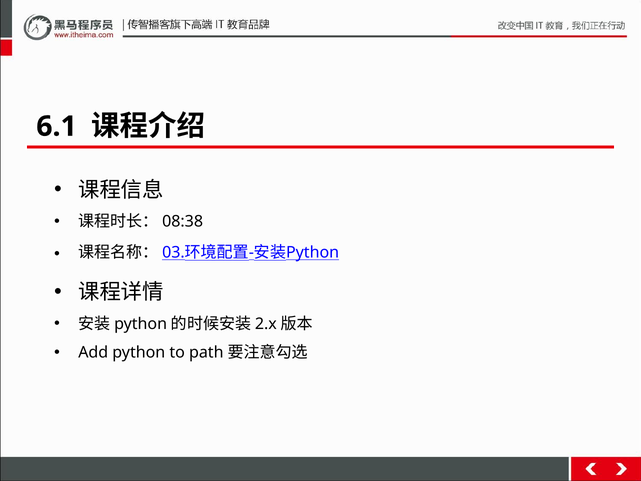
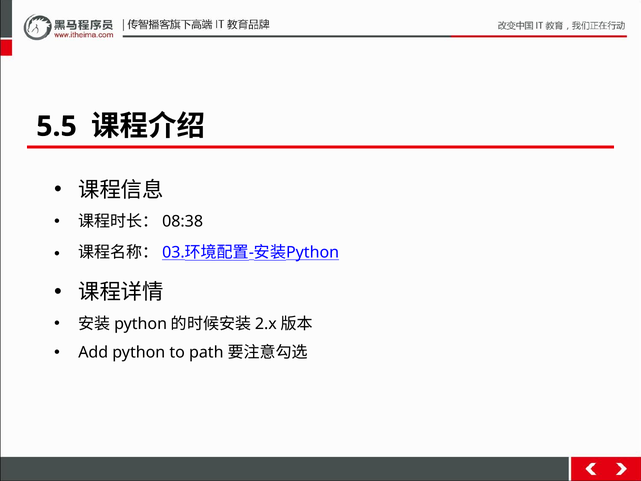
6.1: 6.1 -> 5.5 (57, 126)
